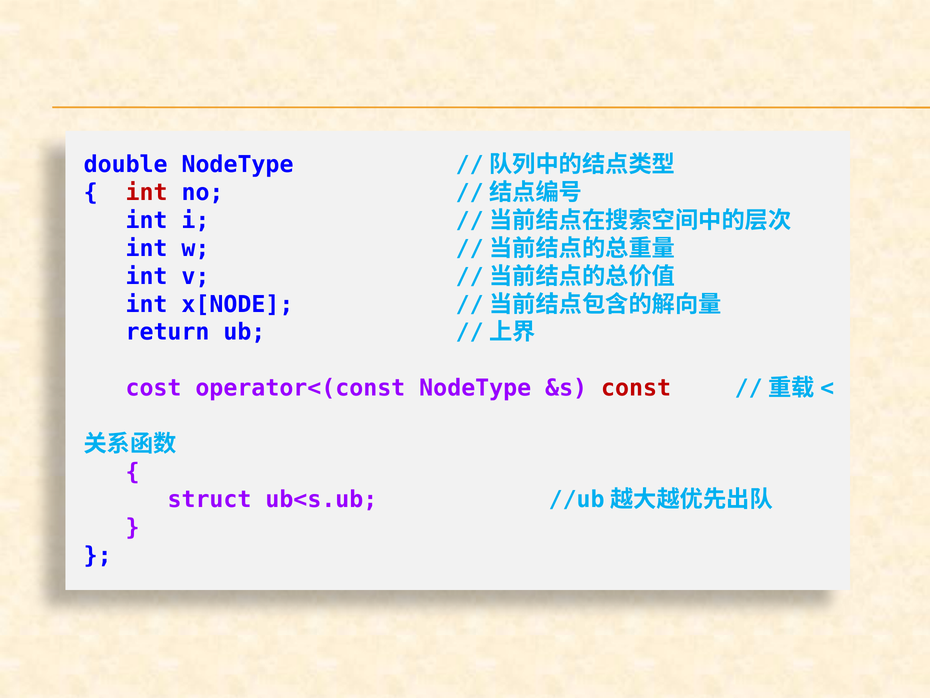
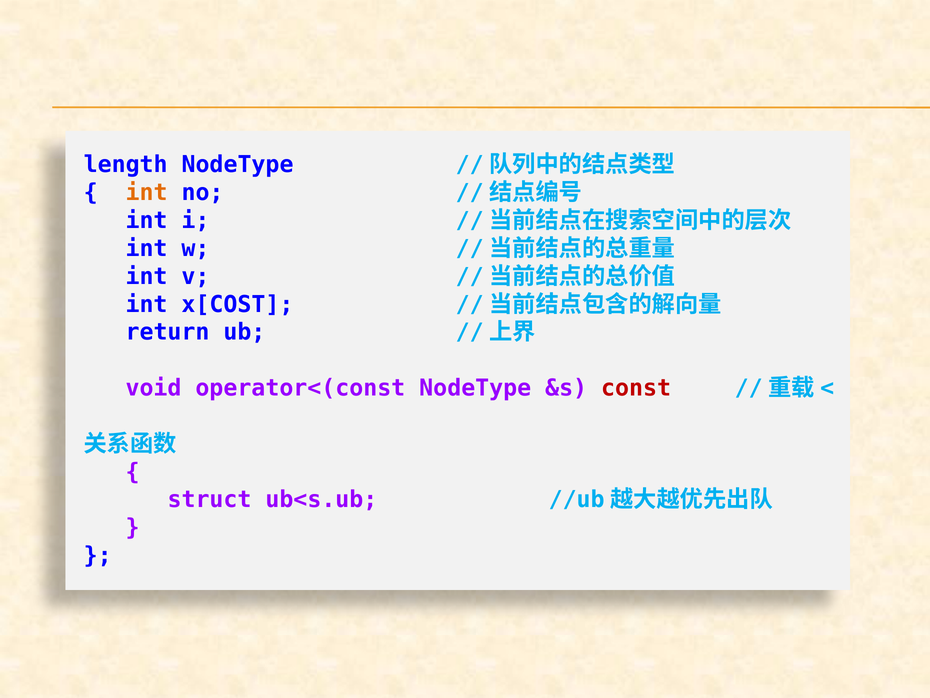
double: double -> length (126, 165)
int colour: red -> orange (147, 193)
x[NODE: x[NODE -> x[COST (237, 304)
cost: cost -> void (153, 388)
